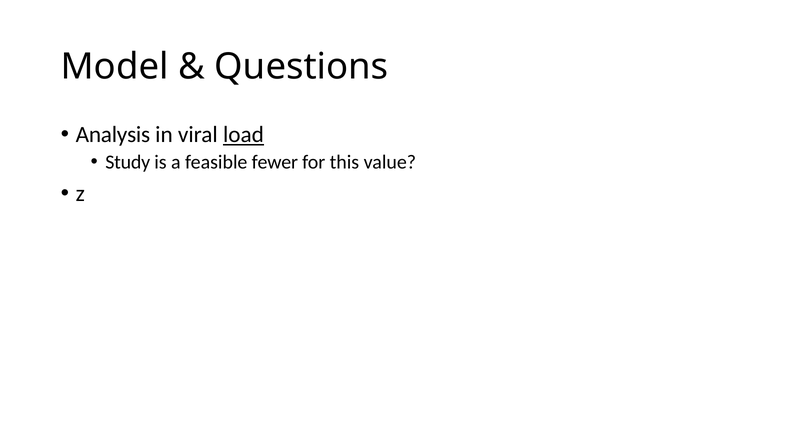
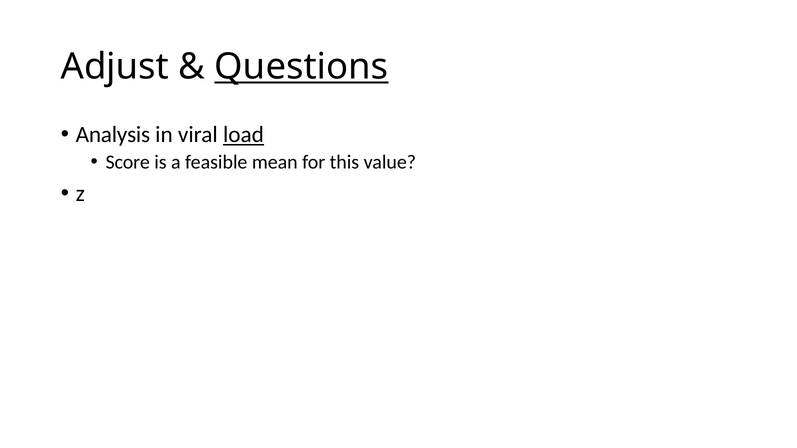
Model: Model -> Adjust (115, 67)
Questions underline: none -> present (301, 67)
Study: Study -> Score (128, 162)
fewer: fewer -> mean (275, 162)
